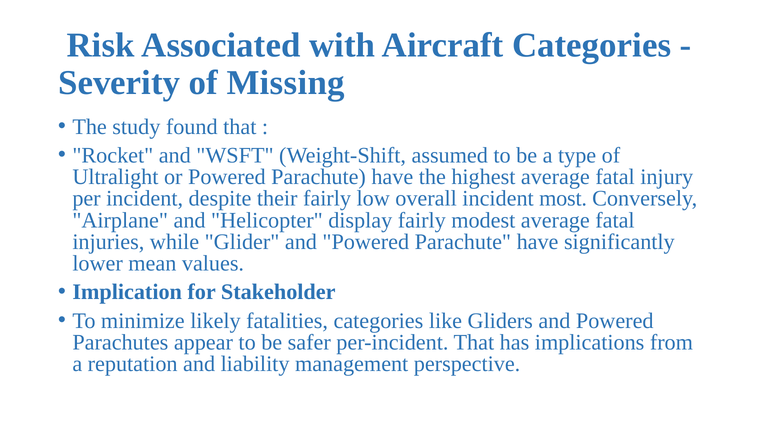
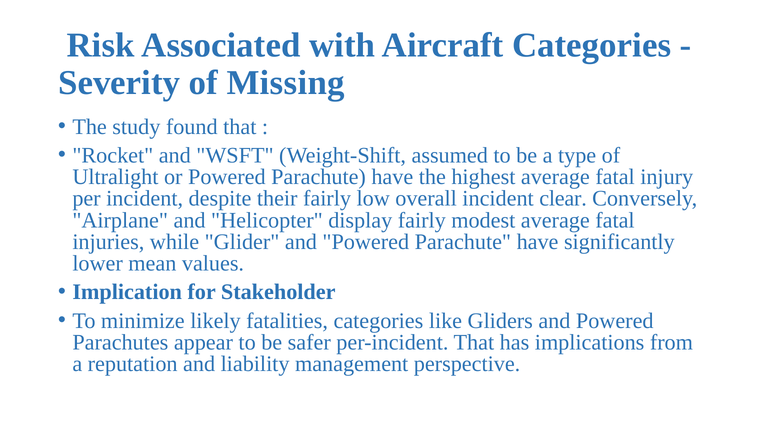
most: most -> clear (563, 199)
